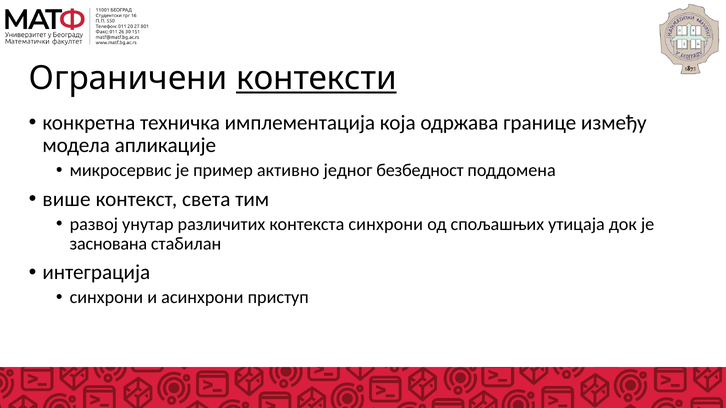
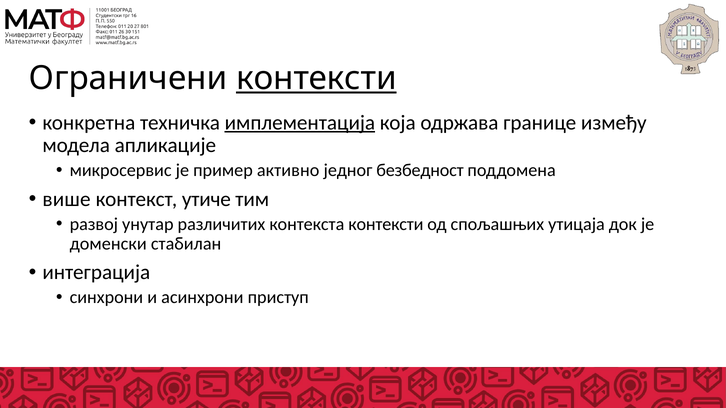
имплементација underline: none -> present (300, 123)
света: света -> утиче (206, 199)
контекста синхрони: синхрони -> контексти (386, 224)
заснована: заснована -> доменски (108, 244)
